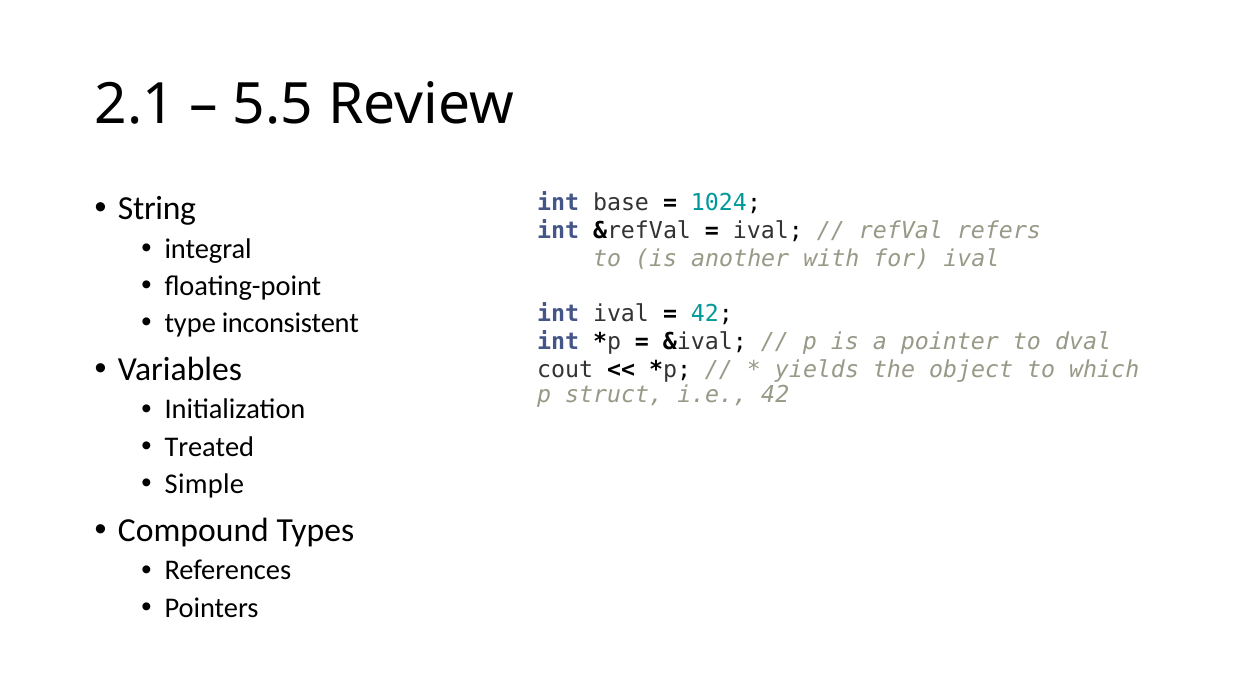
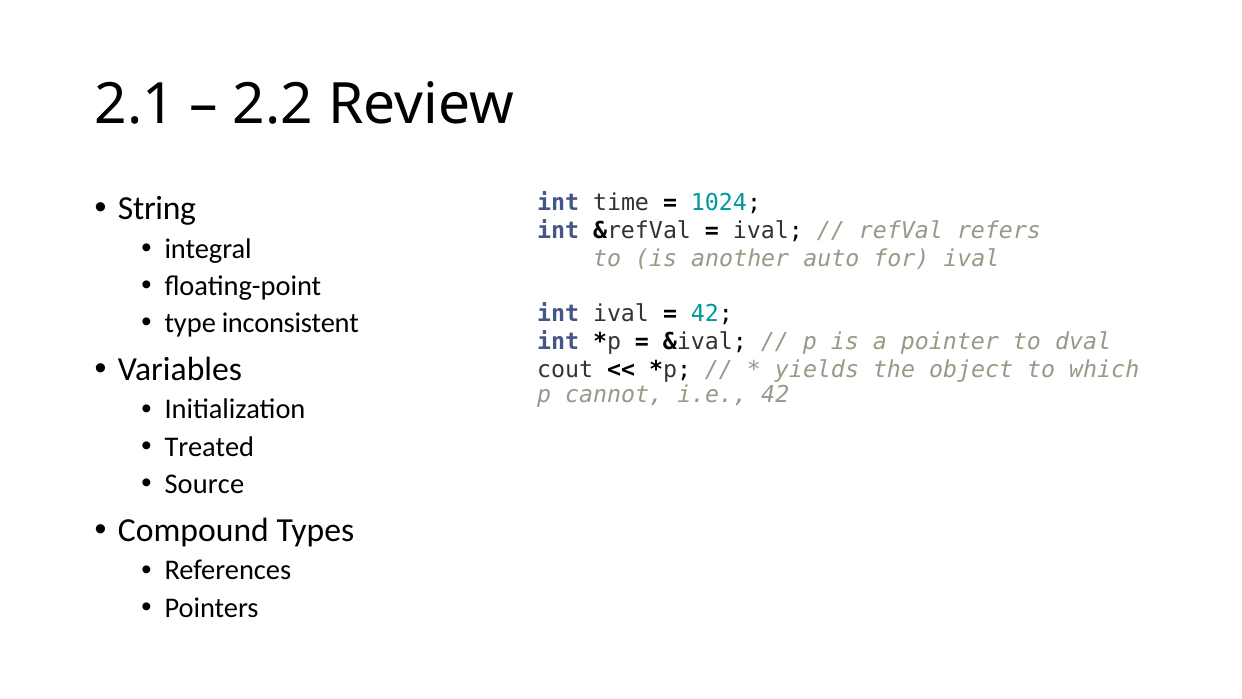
5.5: 5.5 -> 2.2 (273, 104)
base: base -> time (621, 203)
with: with -> auto (831, 259)
struct: struct -> cannot (614, 395)
Simple: Simple -> Source (204, 484)
